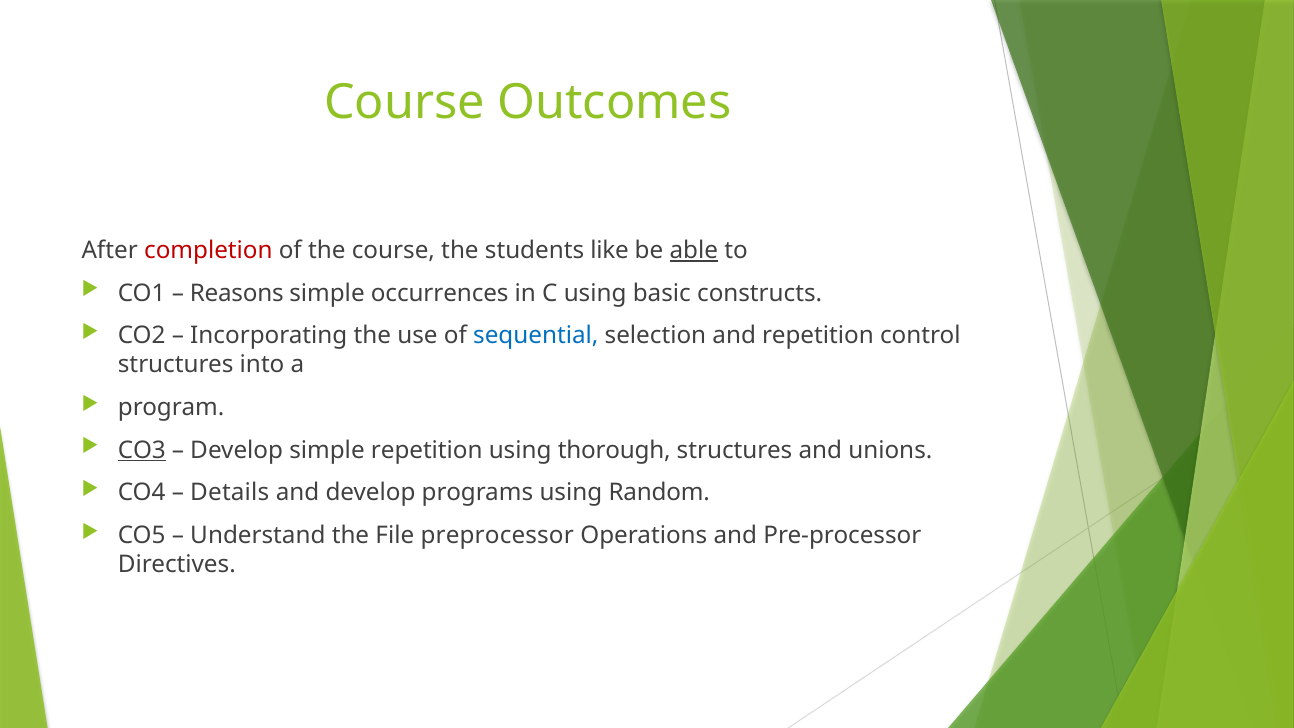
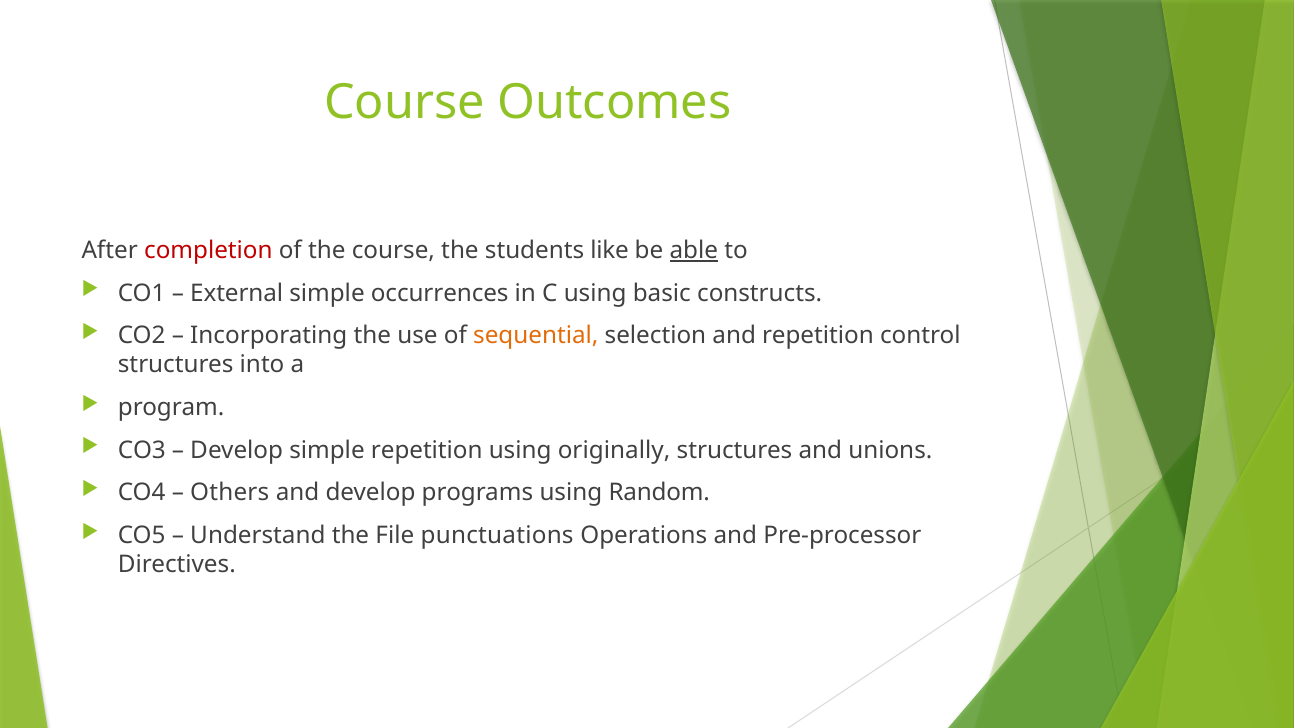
Reasons: Reasons -> External (237, 293)
sequential colour: blue -> orange (536, 336)
CO3 underline: present -> none (142, 450)
thorough: thorough -> originally (614, 450)
Details: Details -> Others (230, 493)
preprocessor: preprocessor -> punctuations (497, 535)
